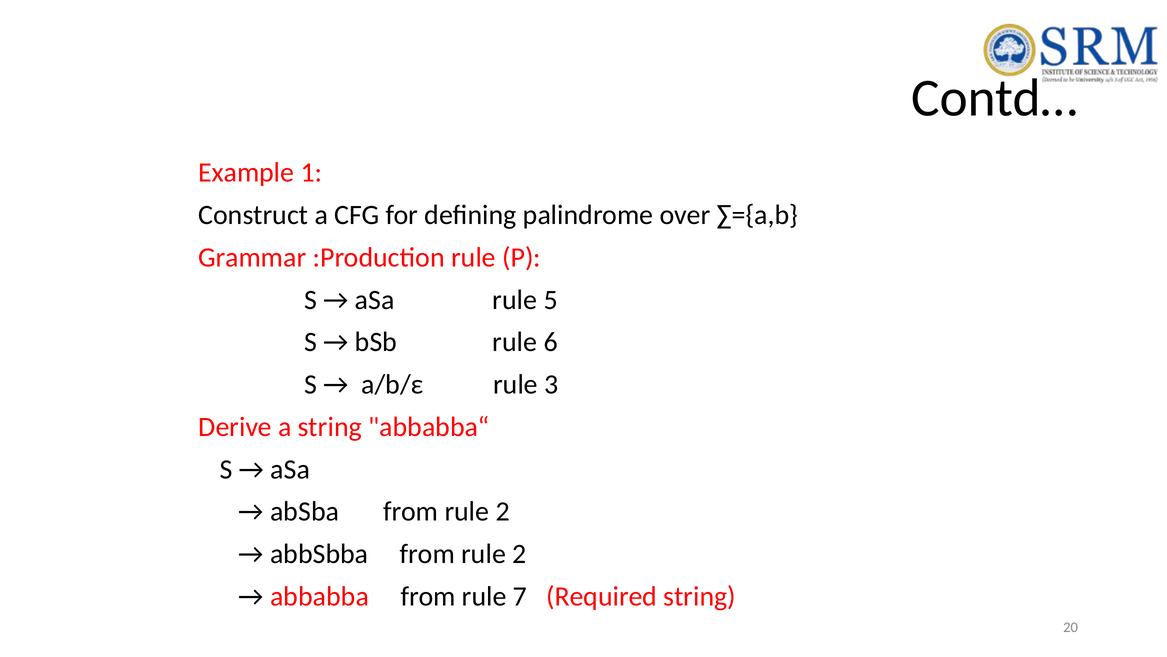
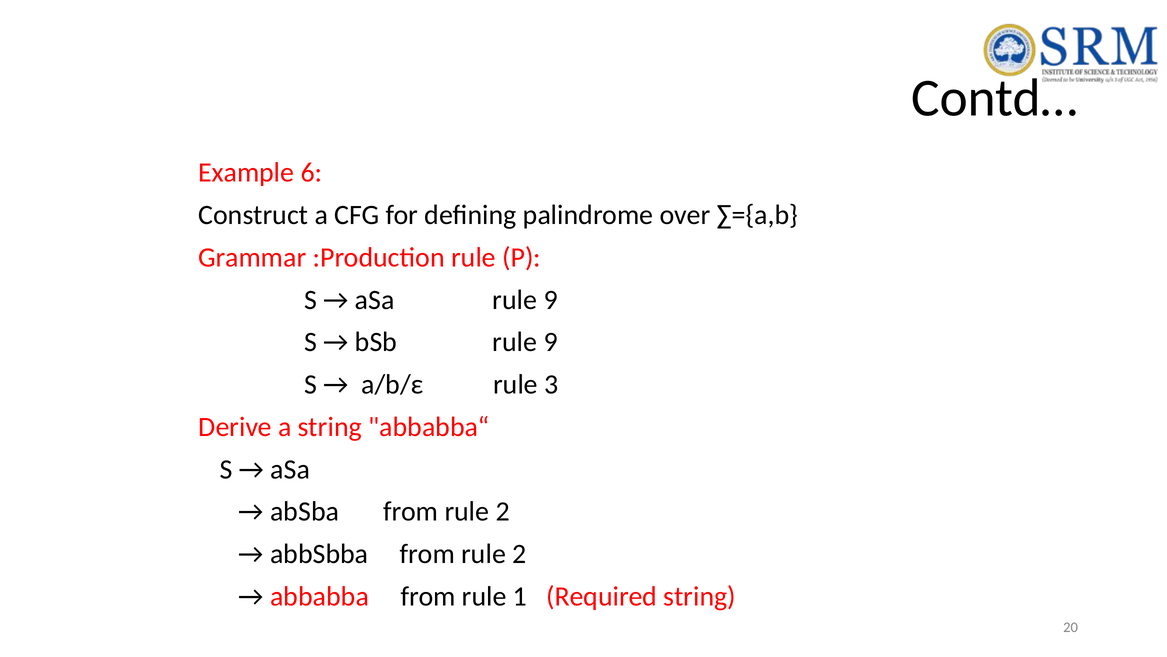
1: 1 -> 6 (311, 172)
aSa rule 5: 5 -> 9 (551, 300)
bSb rule 6: 6 -> 9 (551, 342)
7: 7 -> 1 (520, 596)
